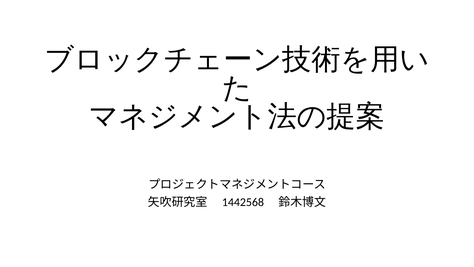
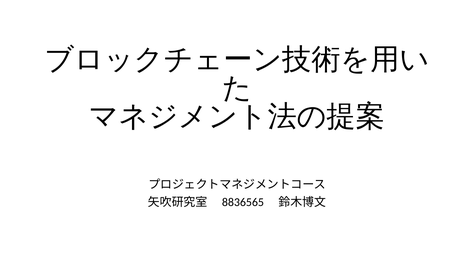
1442568: 1442568 -> 8836565 (243, 202)
